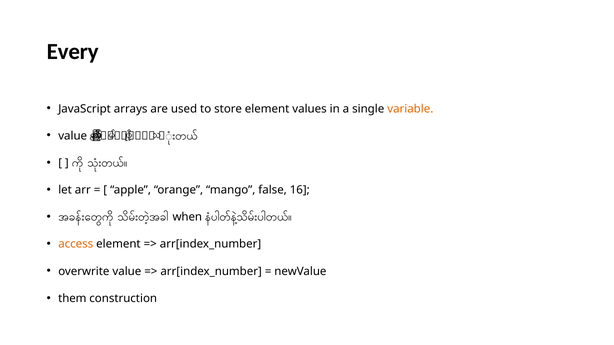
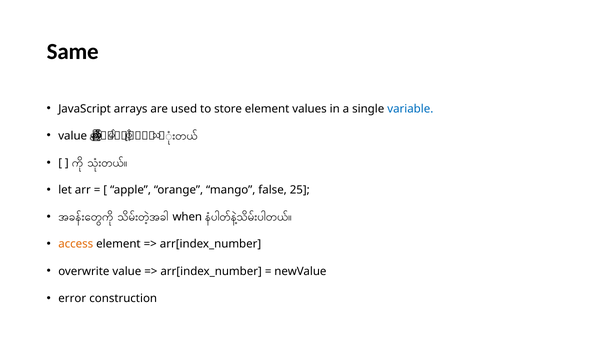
Every: Every -> Same (73, 52)
variable colour: orange -> blue (410, 109)
16: 16 -> 25 (300, 190)
them: them -> error (72, 299)
